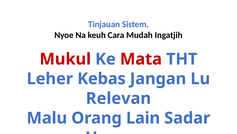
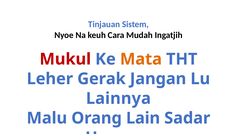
Mata colour: red -> orange (141, 59)
Kebas: Kebas -> Gerak (102, 78)
Relevan: Relevan -> Lainnya (118, 98)
